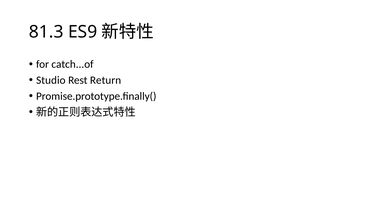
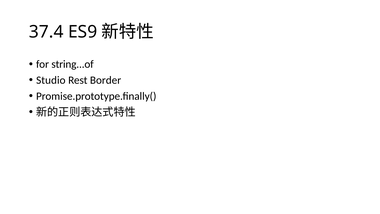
81.3: 81.3 -> 37.4 (46, 32)
catch...of: catch...of -> string...of (73, 64)
Return: Return -> Border (106, 80)
